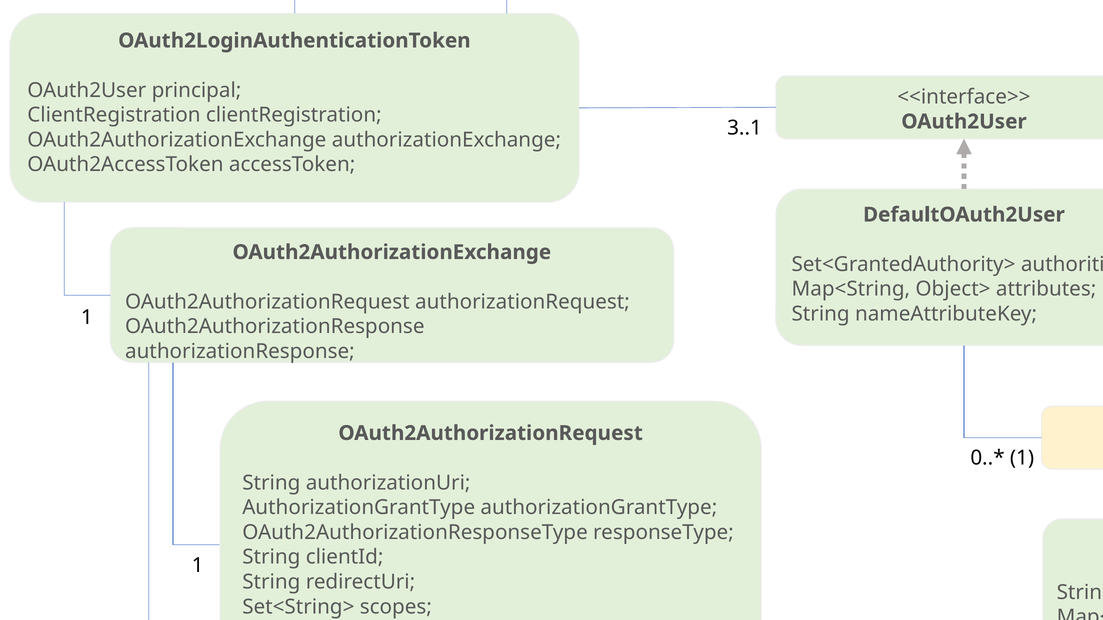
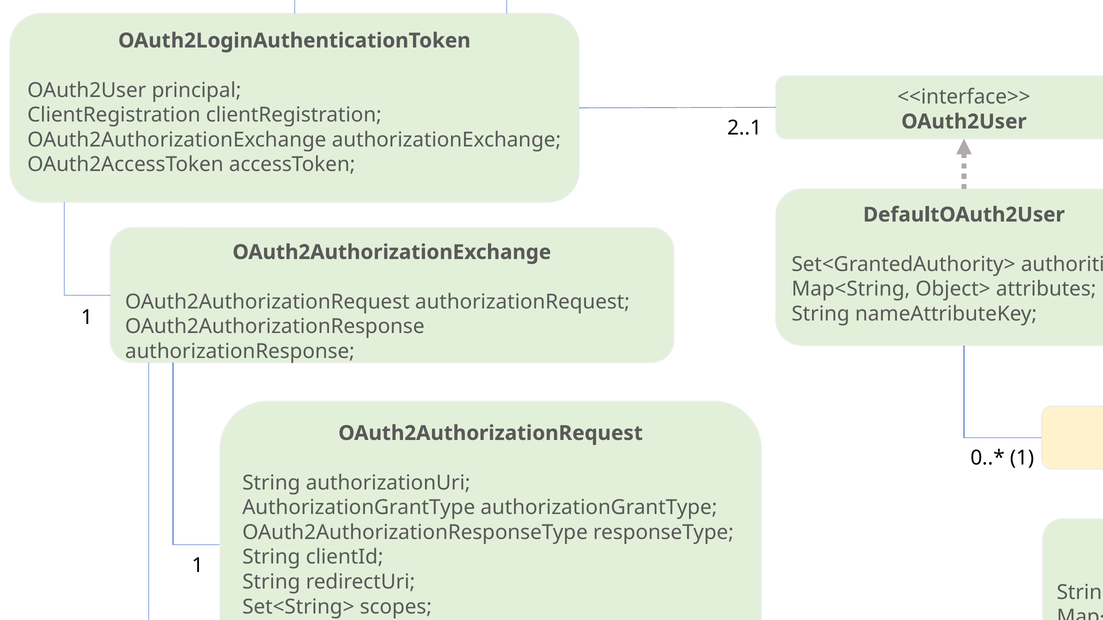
3..1: 3..1 -> 2..1 (745, 128)
